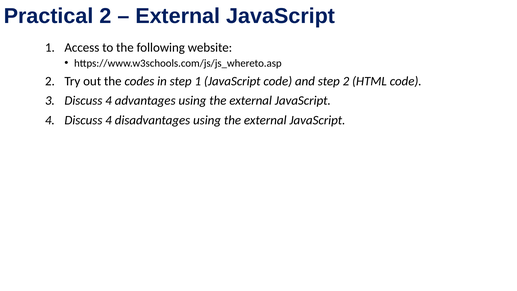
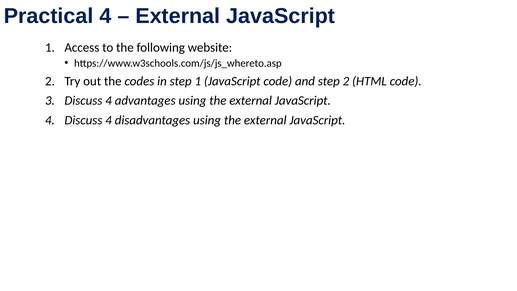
Practical 2: 2 -> 4 (105, 16)
